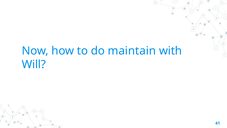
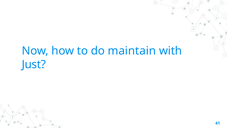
Will: Will -> Just (34, 64)
